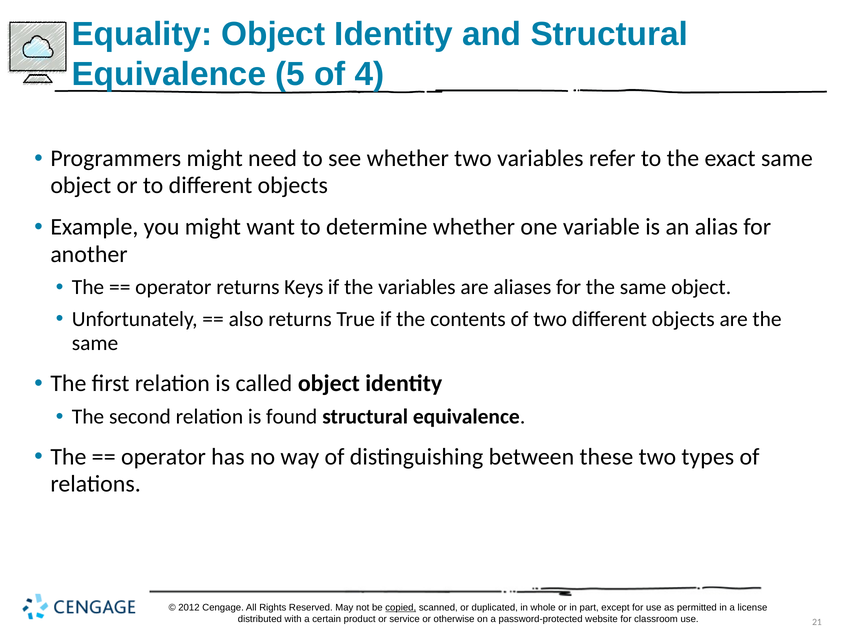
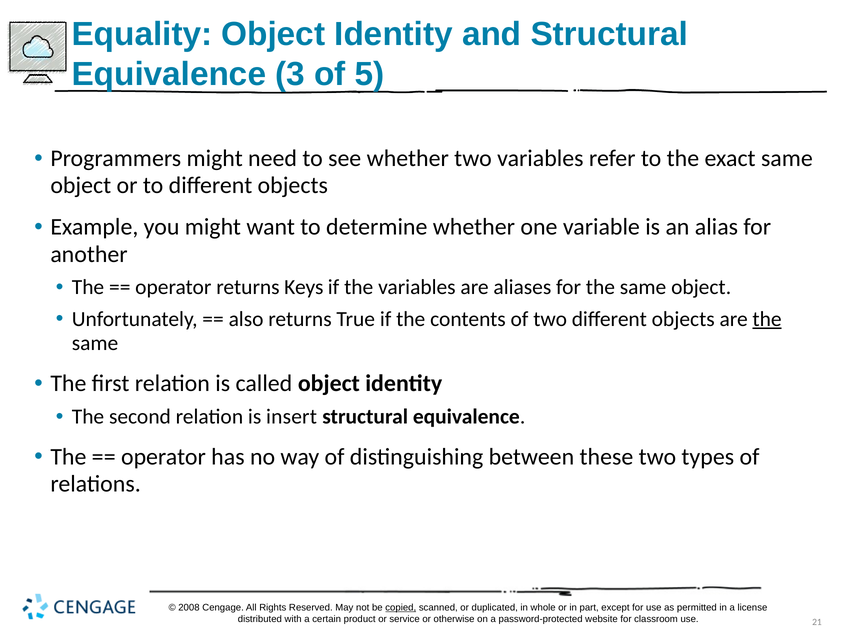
5: 5 -> 3 (290, 74)
4: 4 -> 5 (370, 74)
the underline: none -> present (767, 319)
found: found -> insert (292, 417)
2012: 2012 -> 2008 (189, 608)
